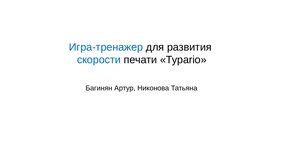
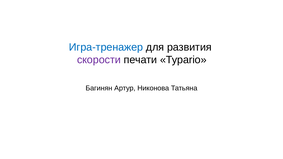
скорости colour: blue -> purple (99, 60)
